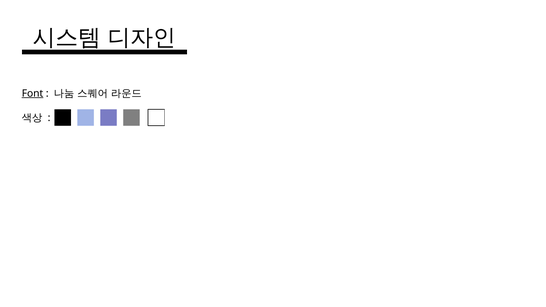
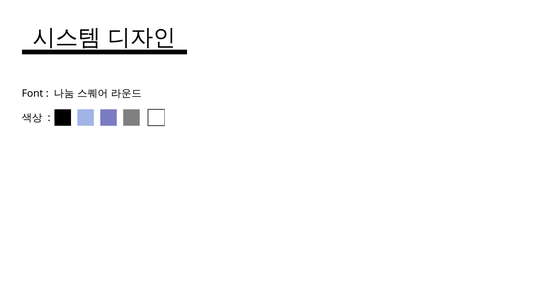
Font underline: present -> none (33, 93)
